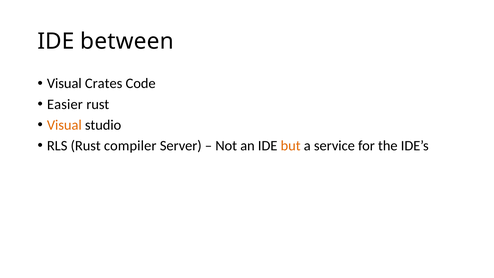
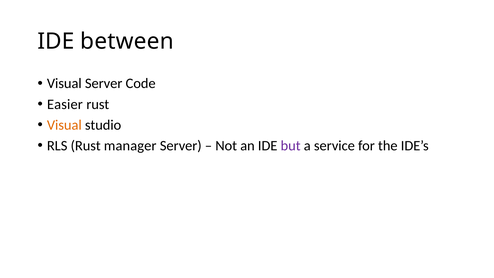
Visual Crates: Crates -> Server (104, 84)
compiler: compiler -> manager (130, 146)
but colour: orange -> purple (291, 146)
